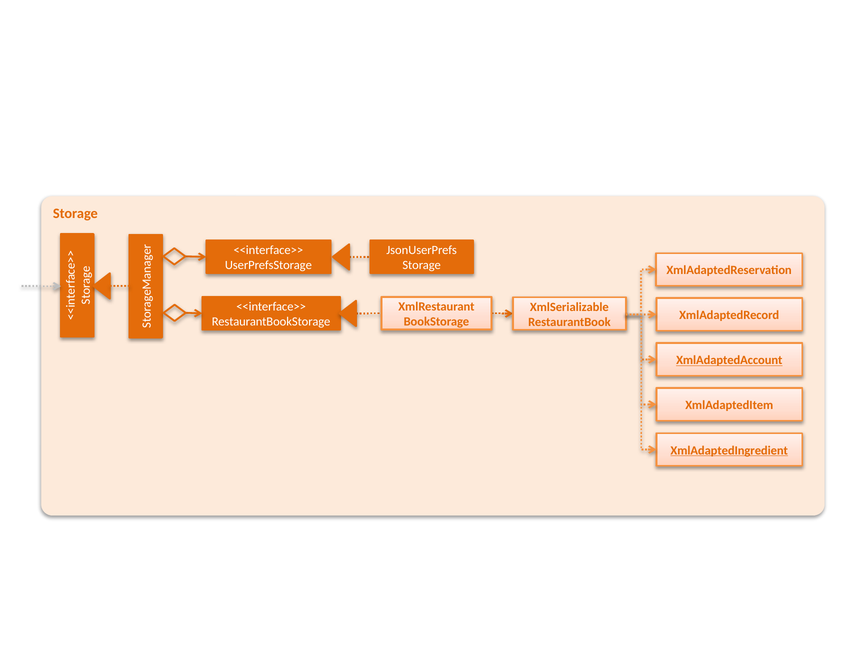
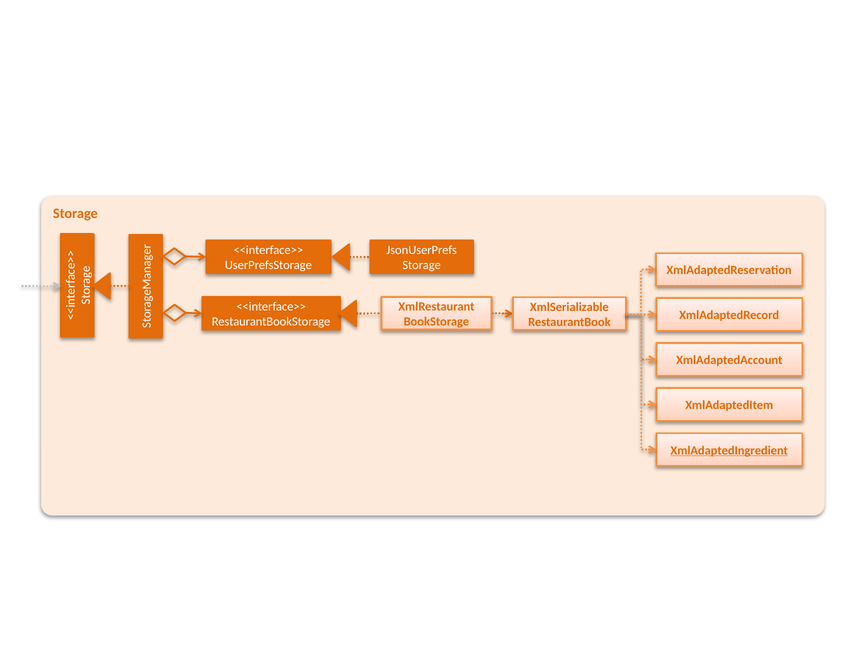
XmlAdaptedAccount underline: present -> none (729, 360)
